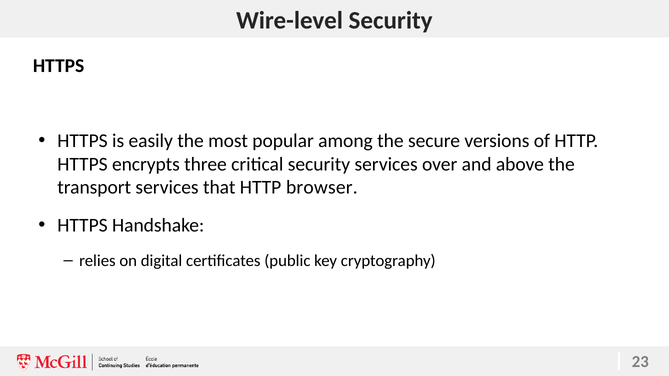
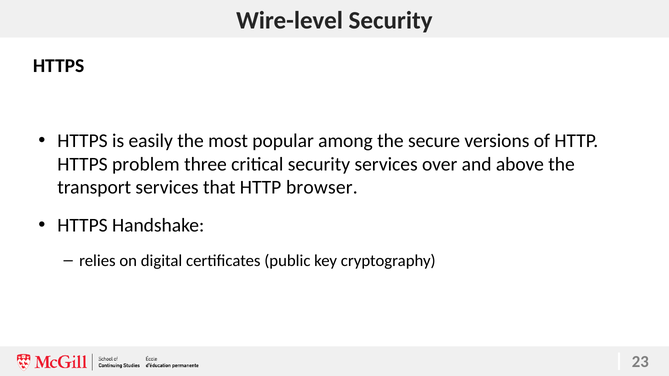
encrypts: encrypts -> problem (146, 164)
